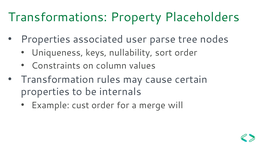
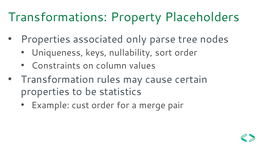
user: user -> only (136, 39)
internals: internals -> statistics (120, 92)
will: will -> pair (176, 105)
